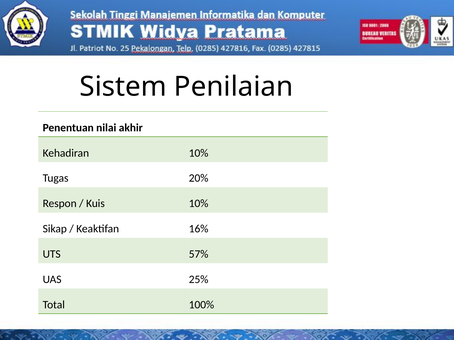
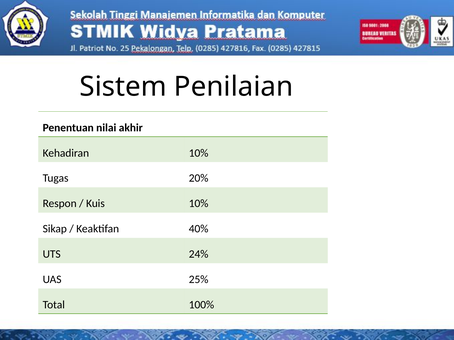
16%: 16% -> 40% (199, 229)
57%: 57% -> 24% (199, 254)
